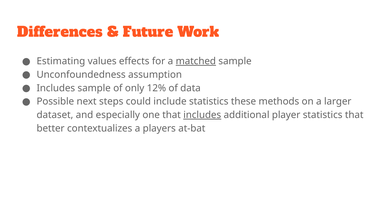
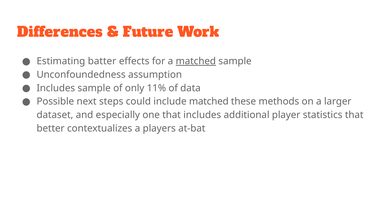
values: values -> batter (102, 61)
12%: 12% -> 11% (156, 88)
include statistics: statistics -> matched (209, 101)
includes underline: present -> none (202, 115)
